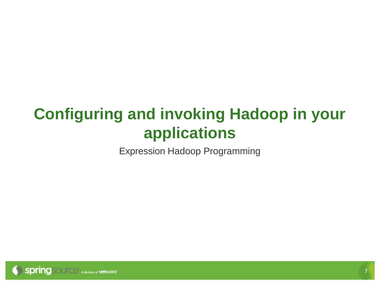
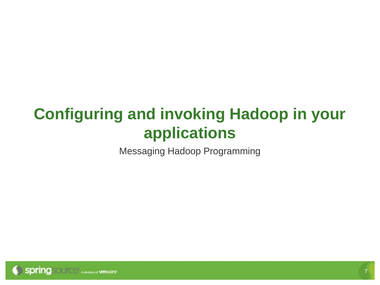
Expression: Expression -> Messaging (142, 151)
